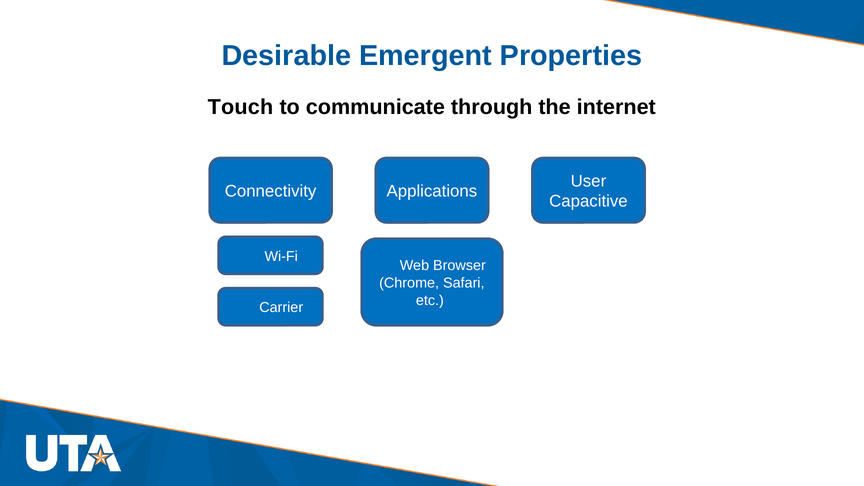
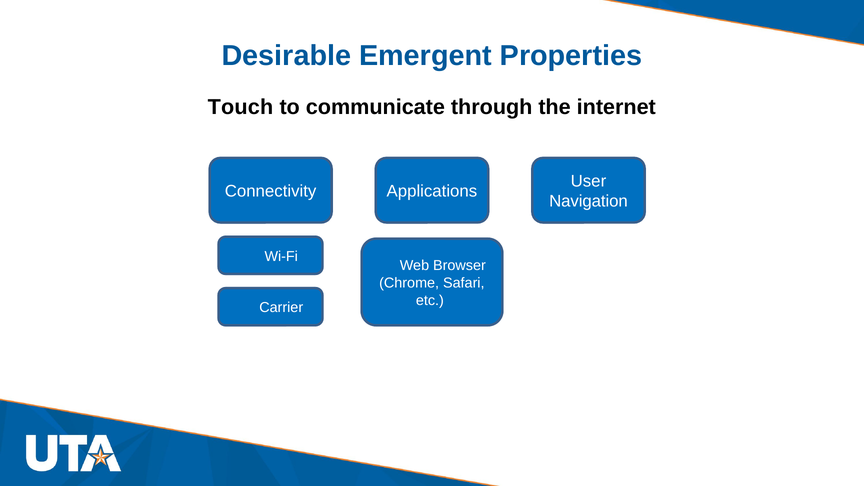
Capacitive: Capacitive -> Navigation (588, 201)
